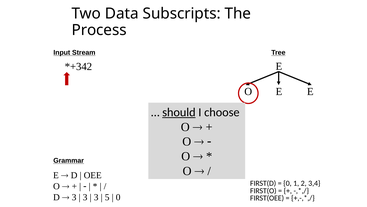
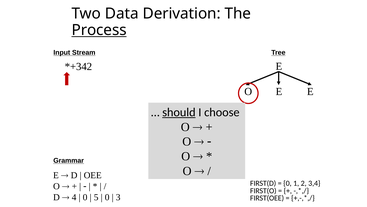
Subscripts: Subscripts -> Derivation (182, 13)
Process underline: none -> present (99, 30)
3: 3 -> 4 (74, 197)
3: 3 -> 0 (85, 197)
3: 3 -> 5 (96, 197)
5: 5 -> 0 (107, 197)
0: 0 -> 3 (118, 197)
